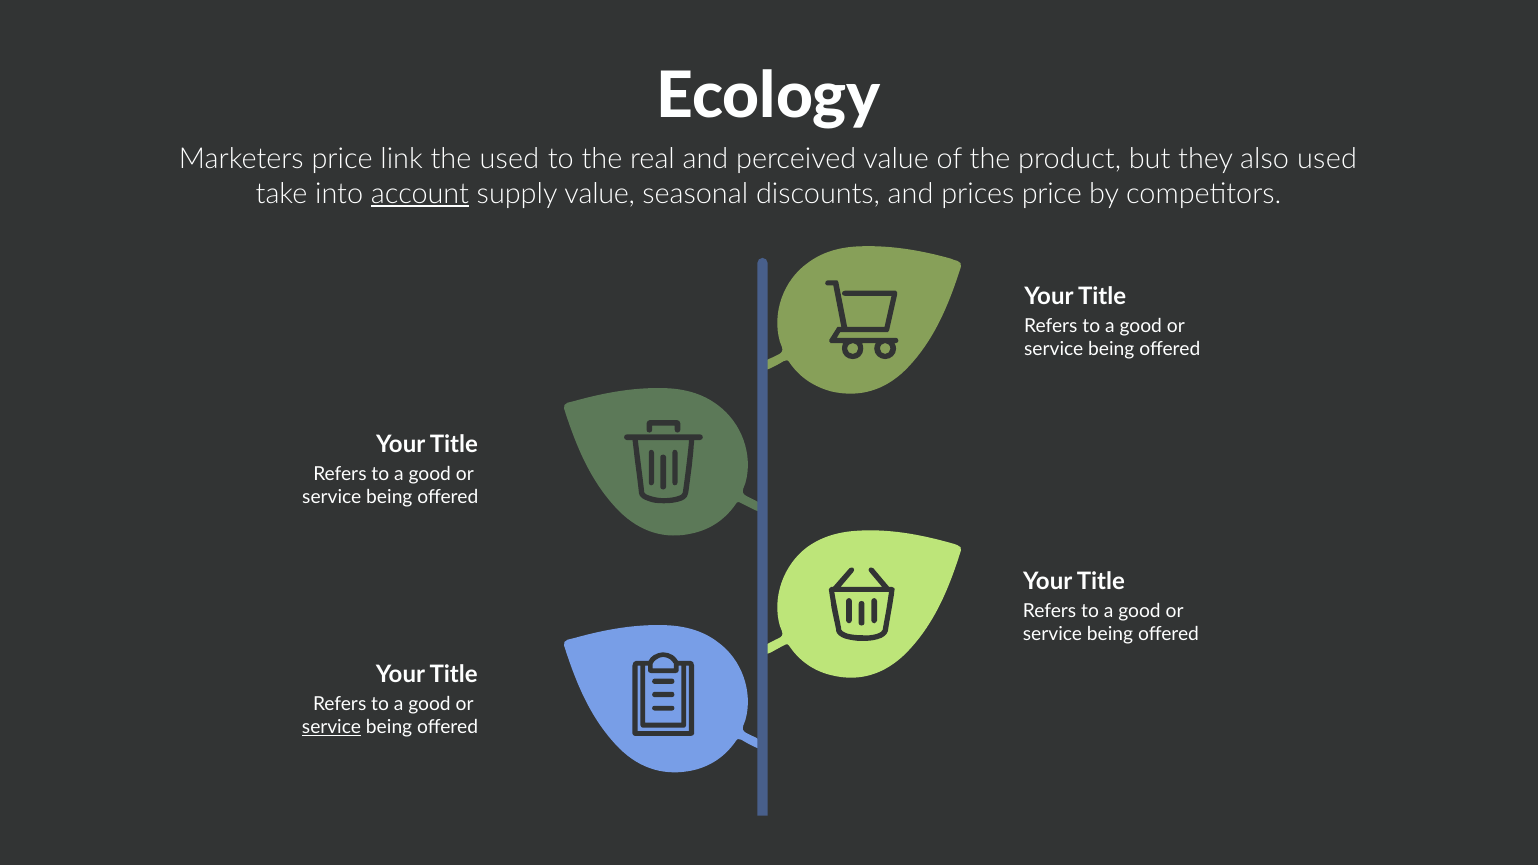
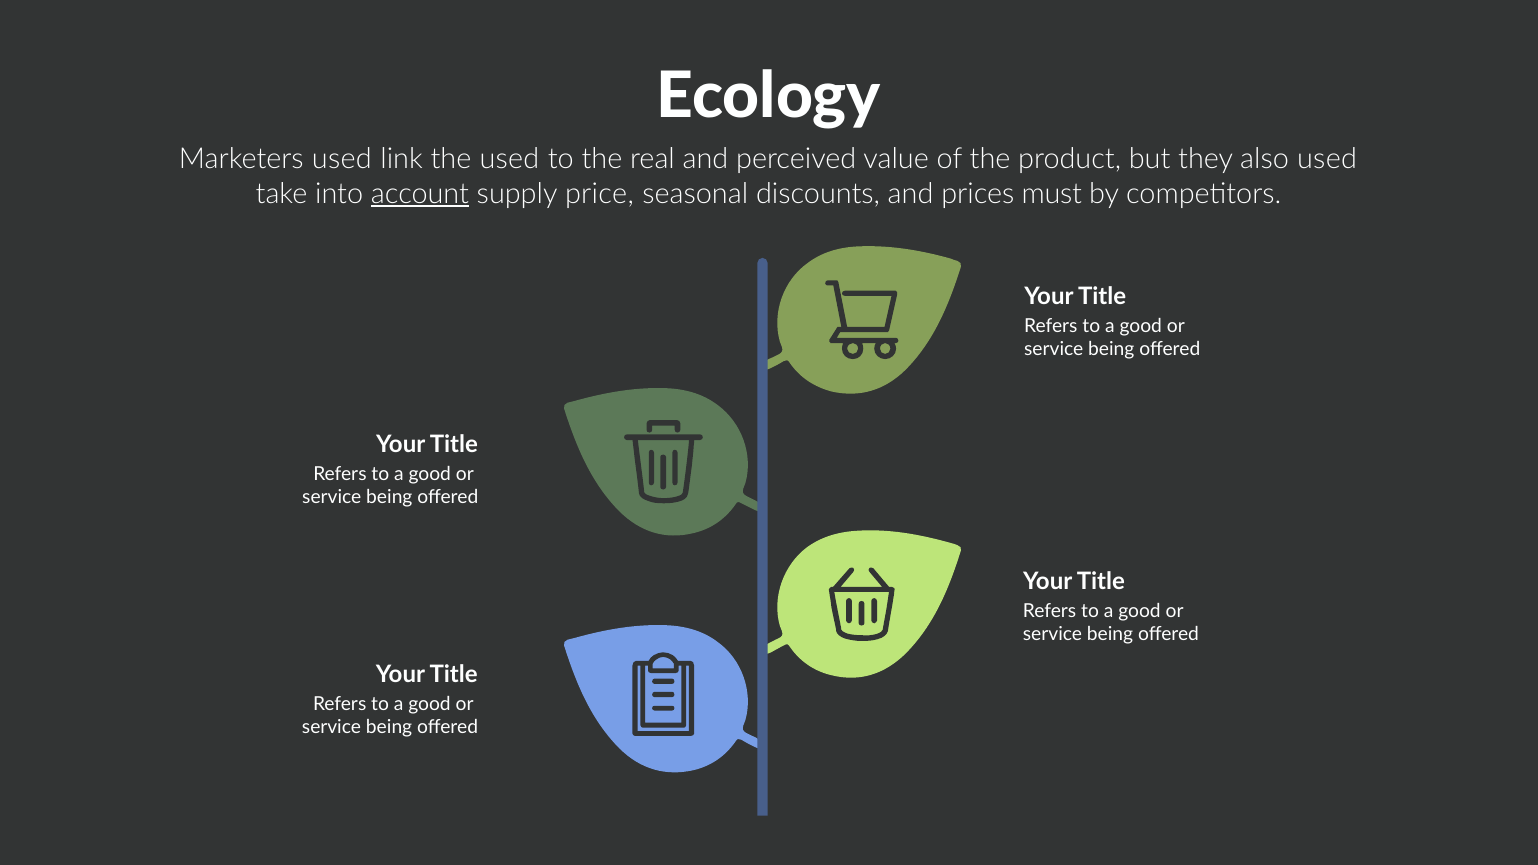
Marketers price: price -> used (342, 159)
supply value: value -> price (599, 194)
prices price: price -> must (1052, 194)
service underline: present -> none (332, 727)
